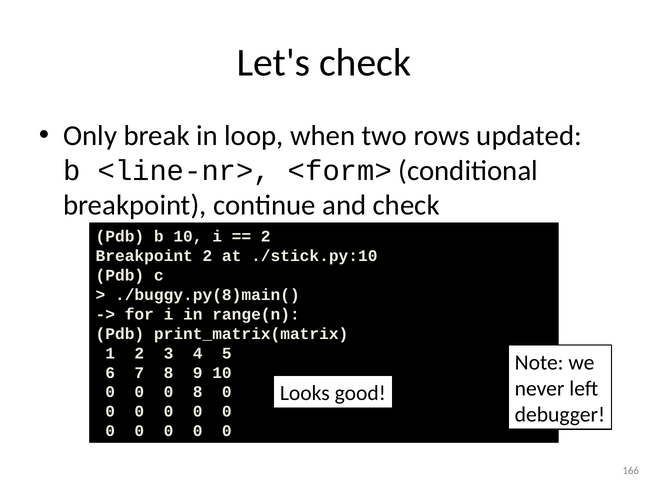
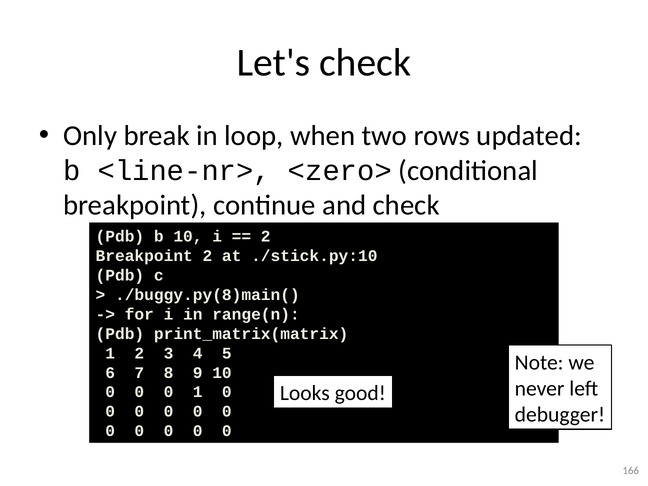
<form>: <form> -> <zero> (340, 171)
0 8: 8 -> 1 (198, 392)
